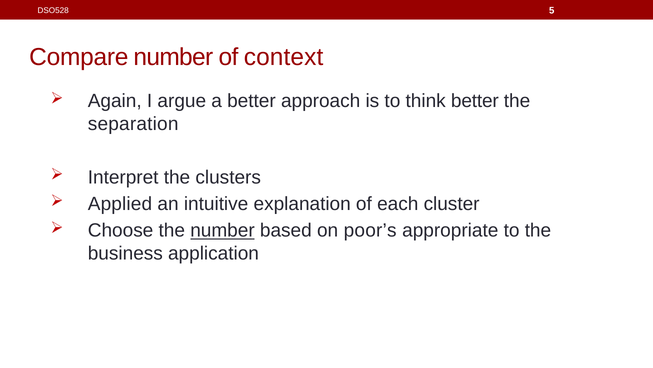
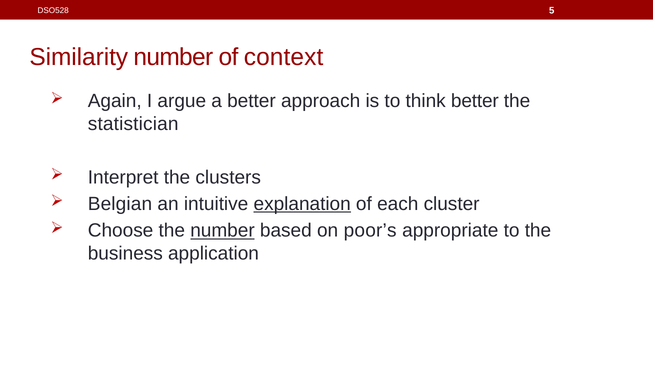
Compare: Compare -> Similarity (79, 57)
separation: separation -> statistician (133, 124)
Applied: Applied -> Belgian (120, 204)
explanation underline: none -> present (302, 204)
